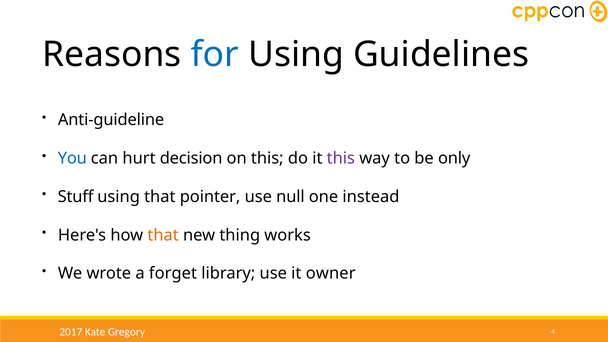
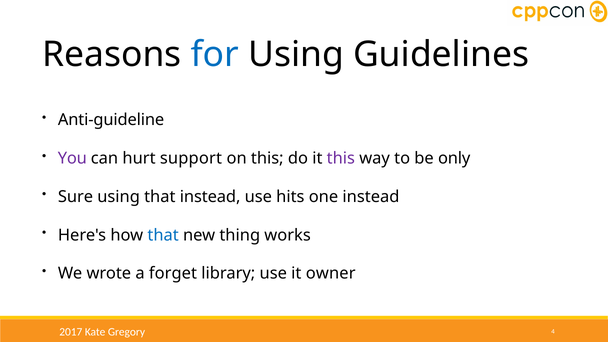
You colour: blue -> purple (72, 158)
decision: decision -> support (191, 158)
Stuff: Stuff -> Sure (76, 197)
that pointer: pointer -> instead (210, 197)
null: null -> hits (290, 197)
that colour: orange -> blue (163, 235)
